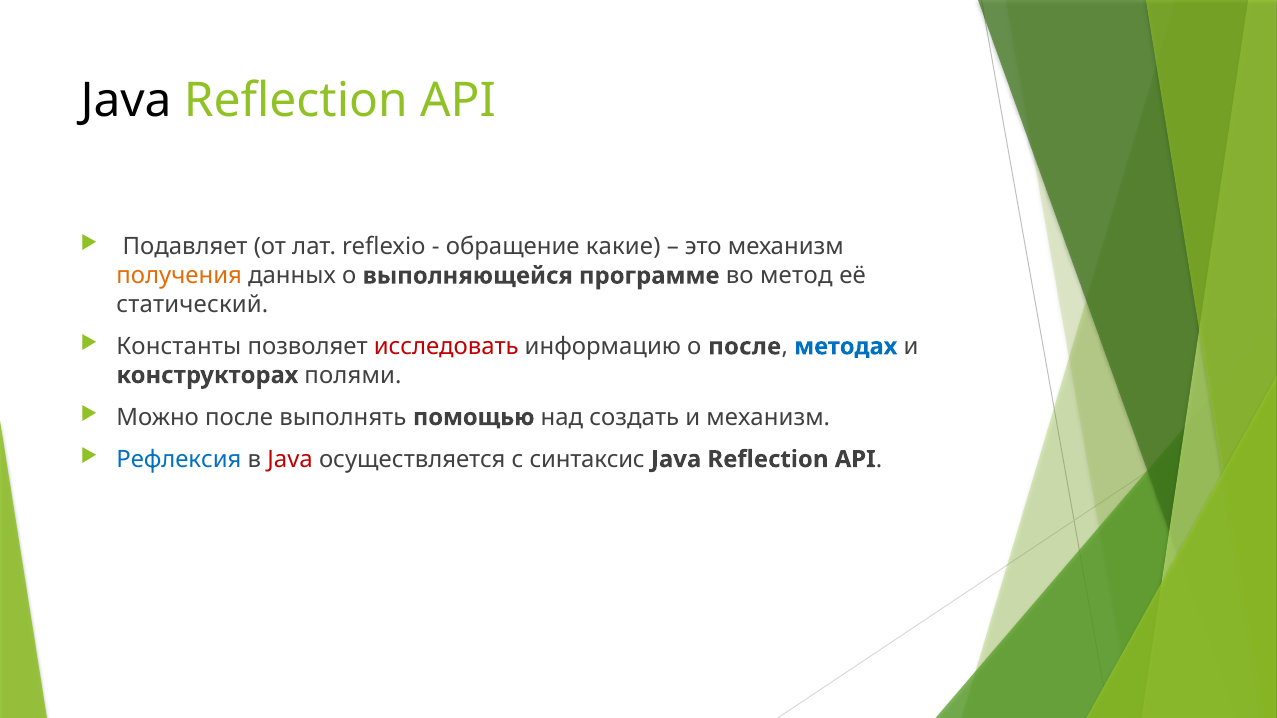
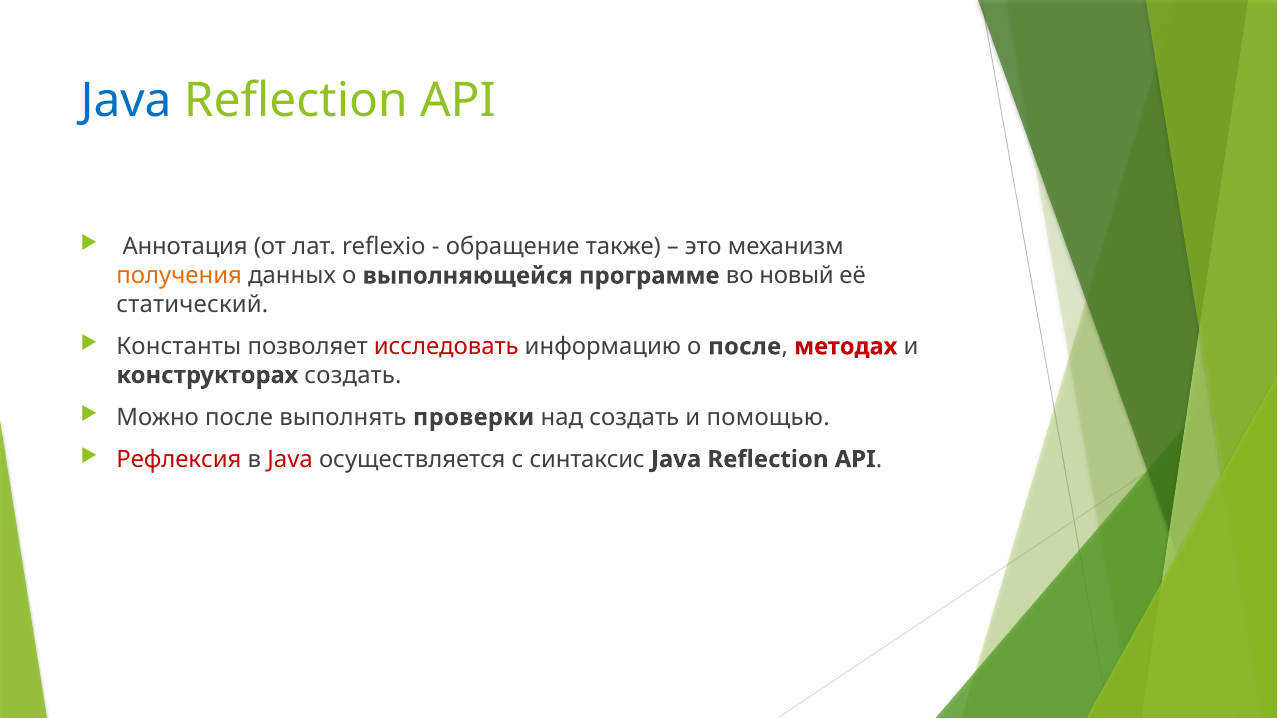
Java colour: black -> blue (126, 101)
Подавляет: Подавляет -> Аннотация (185, 247)
какие: какие -> также (623, 247)
метод: метод -> новый (797, 276)
методах colour: blue -> red (846, 347)
конструкторах полями: полями -> создать (353, 375)
помощью: помощью -> проверки (474, 417)
и механизм: механизм -> помощью (768, 417)
Рефлексия colour: blue -> red (179, 459)
